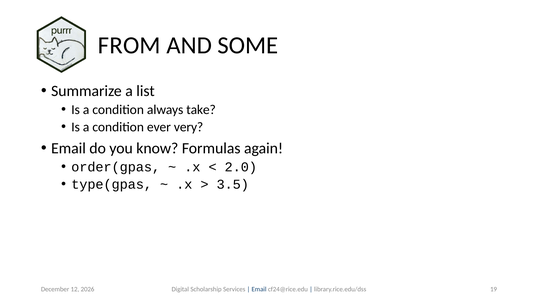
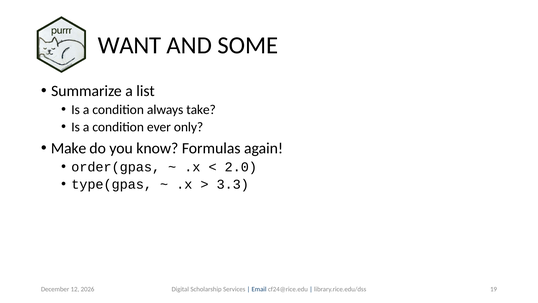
FROM: FROM -> WANT (130, 45)
very: very -> only (189, 127)
Email: Email -> Make (69, 148)
3.5: 3.5 -> 3.3 (233, 184)
